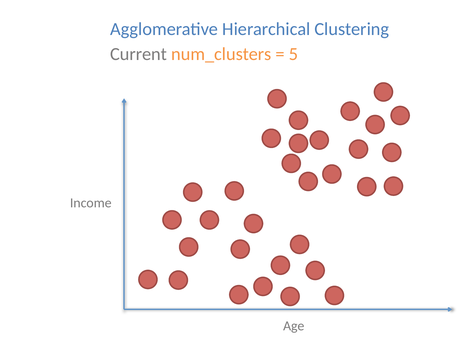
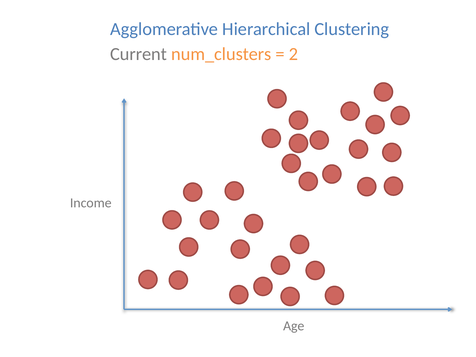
5: 5 -> 2 (293, 54)
